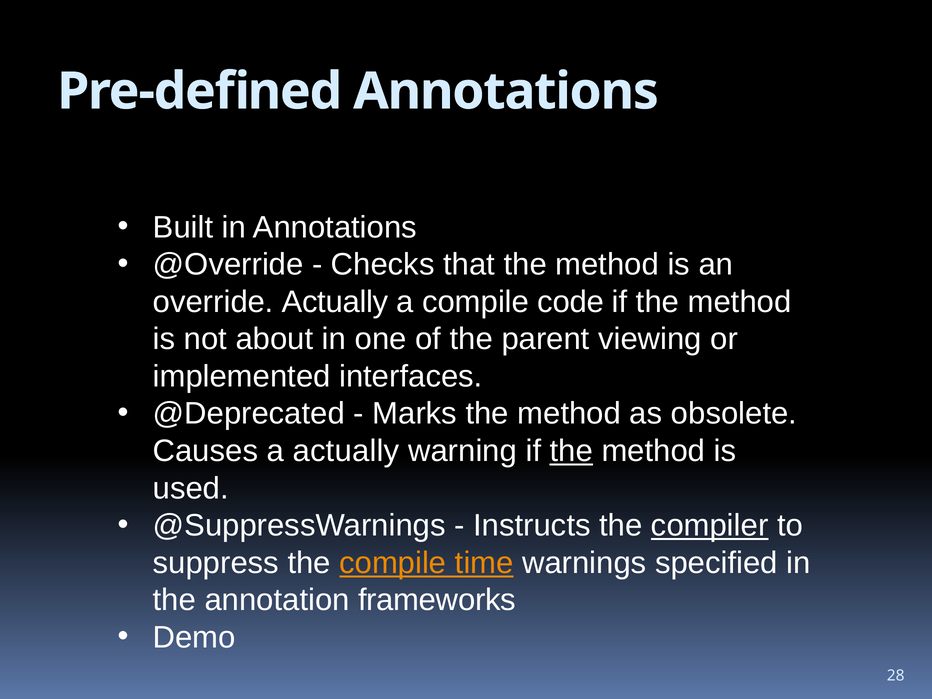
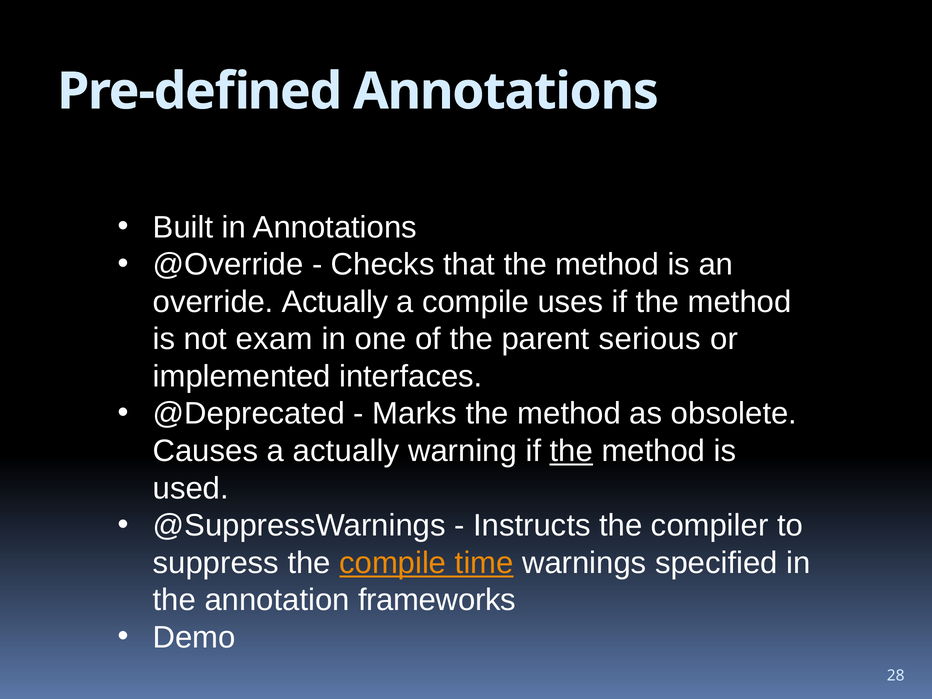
code: code -> uses (570, 302)
about: about -> exam (274, 339)
viewing: viewing -> serious (650, 339)
compiler underline: present -> none (710, 526)
